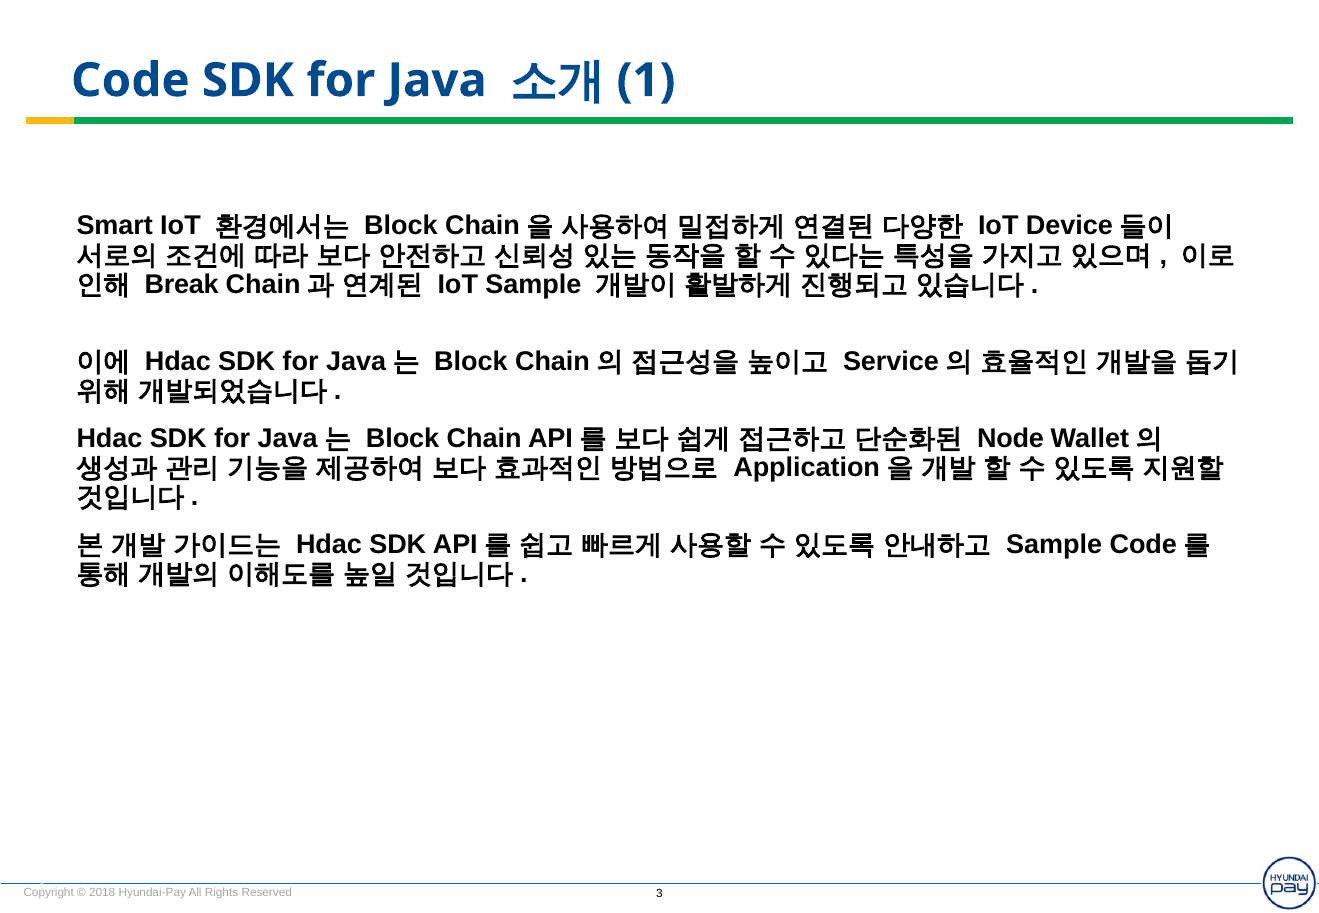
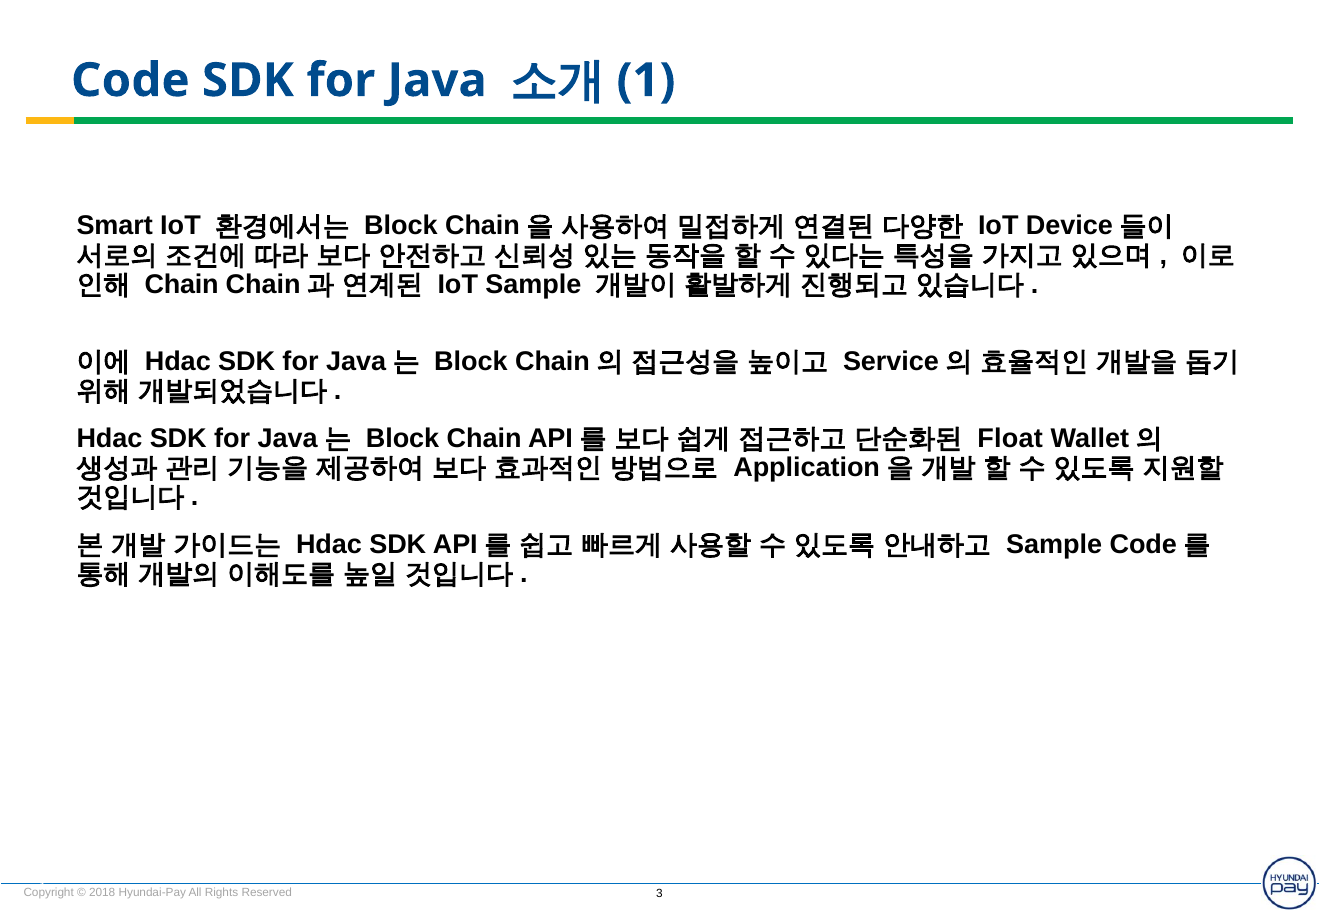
Break: Break -> Chain (182, 284)
Node: Node -> Float (1010, 438)
